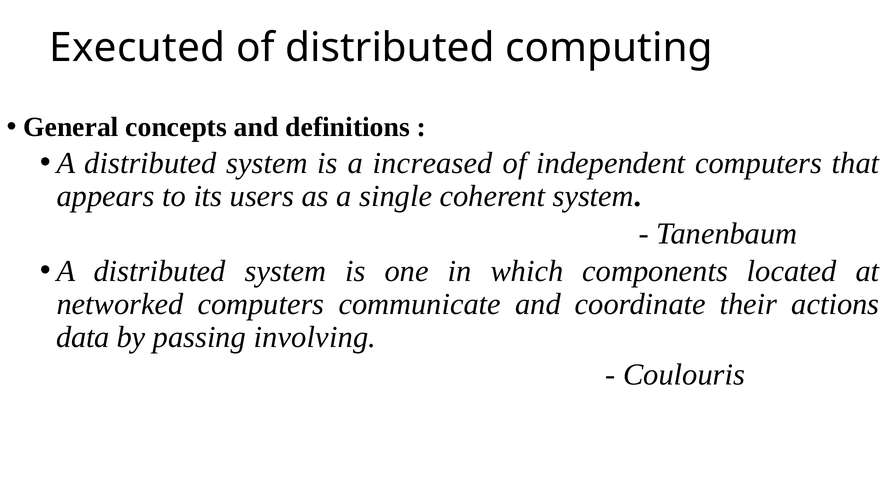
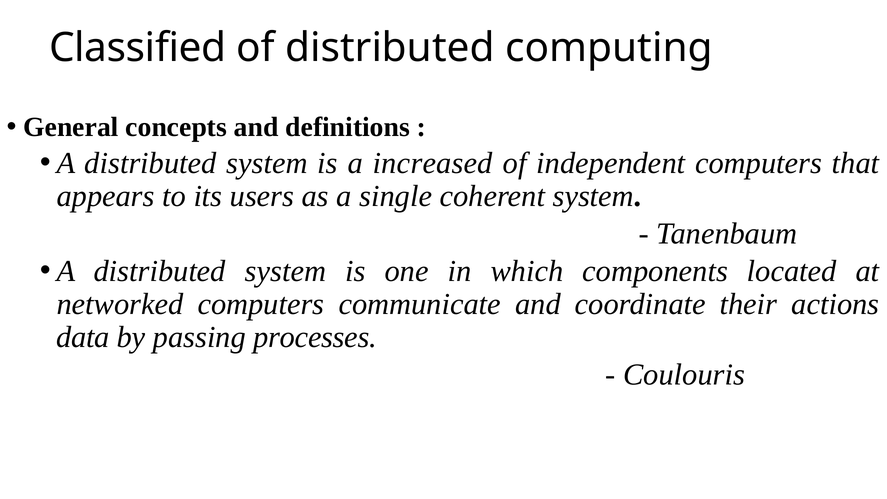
Executed: Executed -> Classified (138, 48)
involving: involving -> processes (315, 337)
